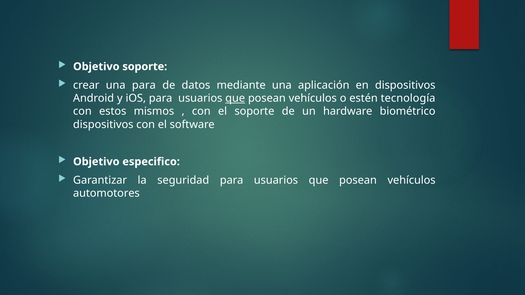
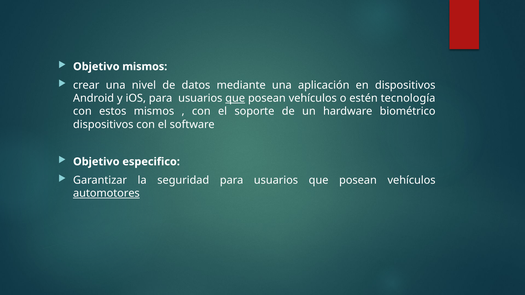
Objetivo soporte: soporte -> mismos (145, 67)
una para: para -> nivel (144, 85)
automotores underline: none -> present (106, 194)
